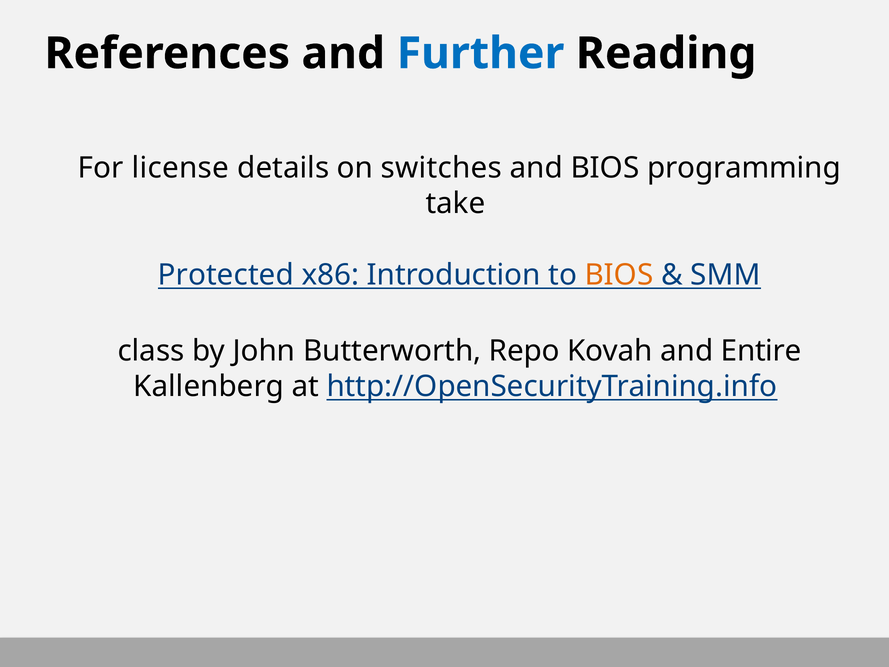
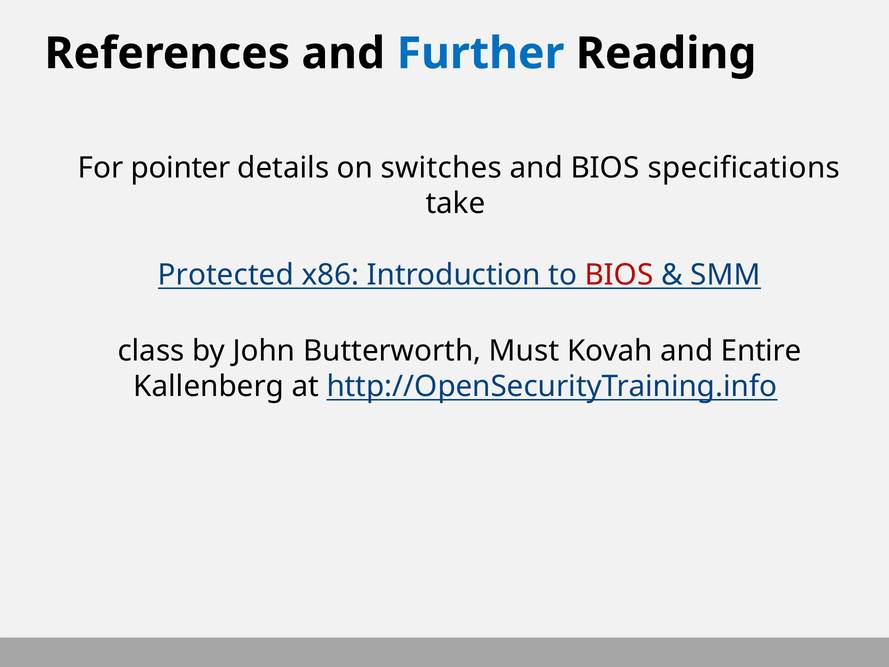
license: license -> pointer (181, 168)
programming: programming -> specifications (744, 168)
BIOS colour: orange -> red (619, 275)
Repo: Repo -> Must (524, 351)
